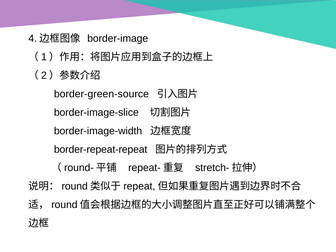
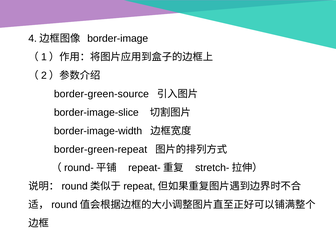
border-repeat-repeat: border-repeat-repeat -> border-green-repeat (101, 149)
